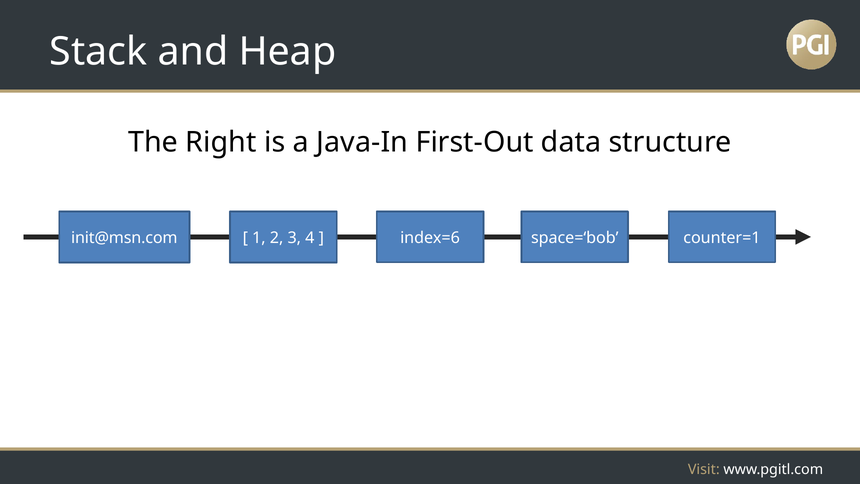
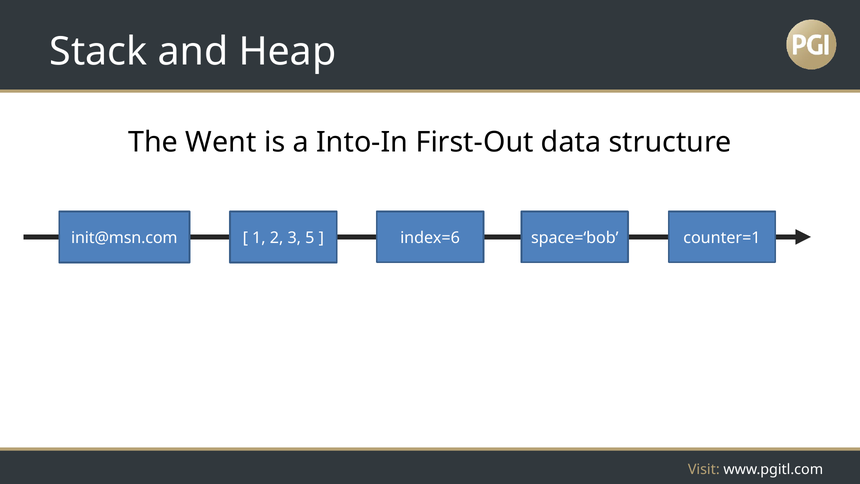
Right: Right -> Went (221, 142)
Java-In: Java-In -> Into-In (362, 142)
4: 4 -> 5 (310, 238)
